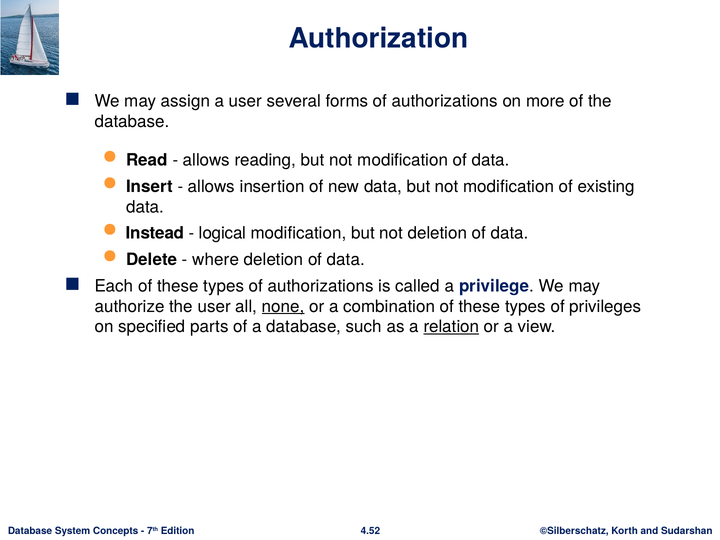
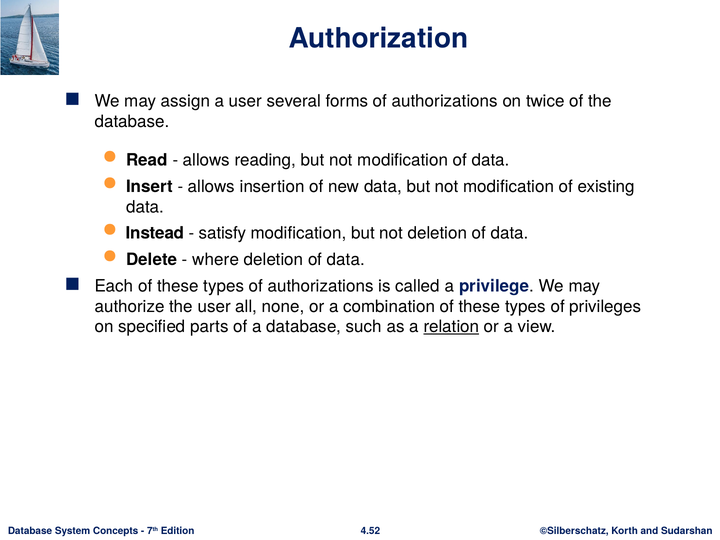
more: more -> twice (545, 101)
logical: logical -> satisfy (223, 233)
none underline: present -> none (283, 306)
